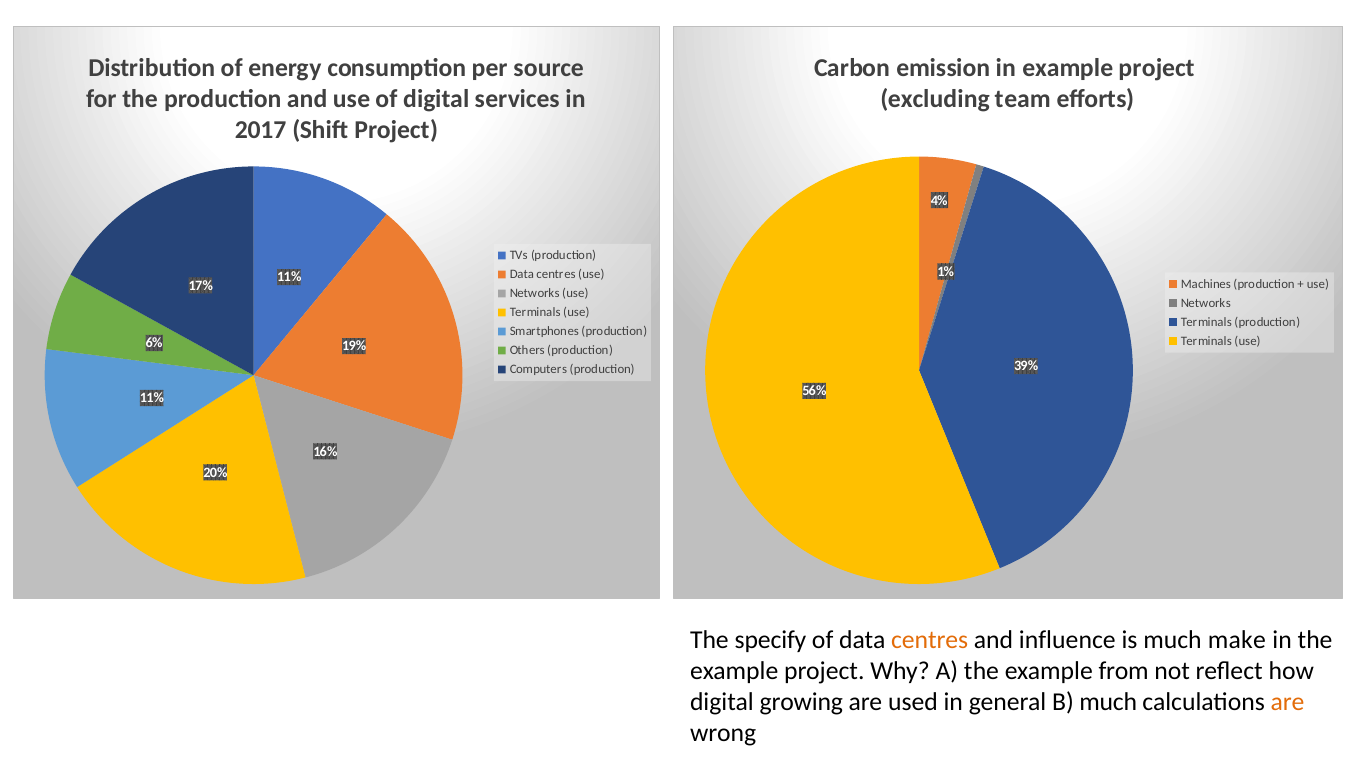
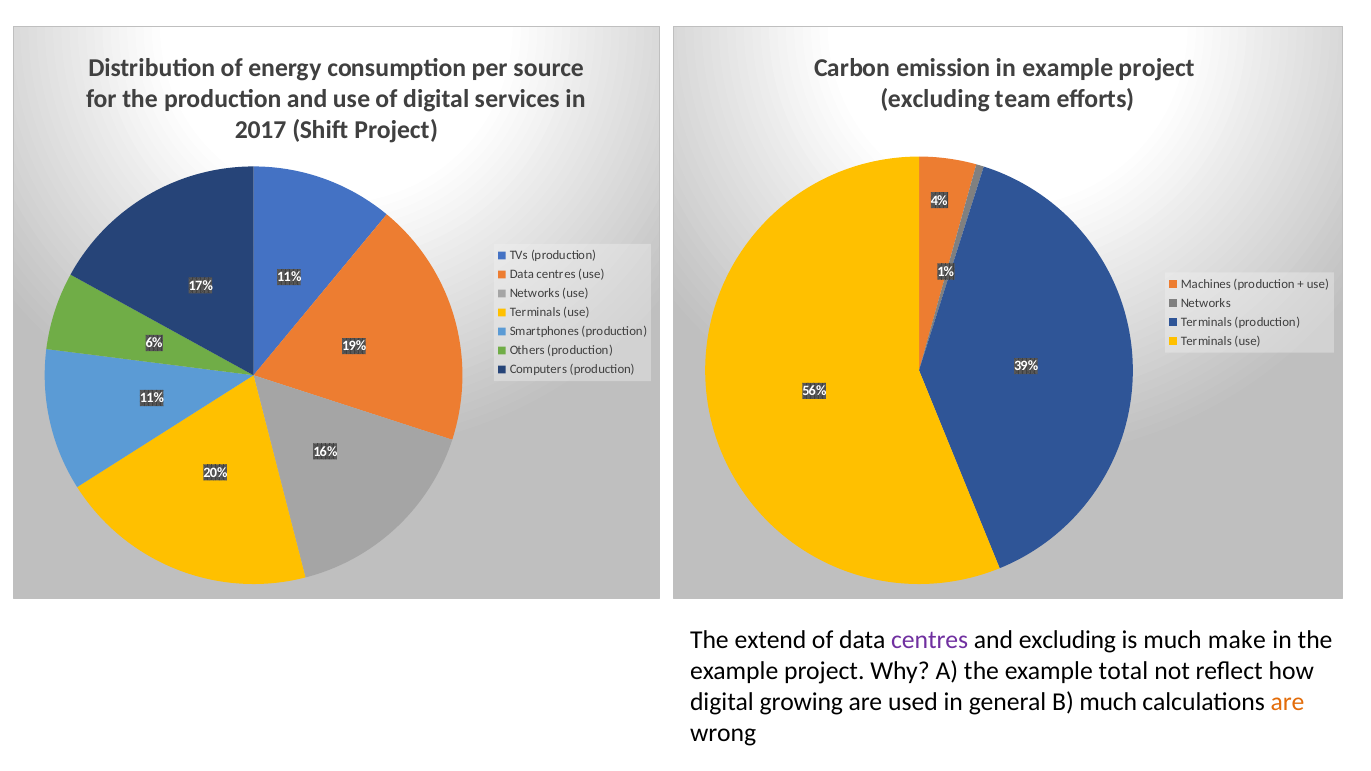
specify: specify -> extend (770, 641)
centres colour: orange -> purple (930, 641)
and influence: influence -> excluding (1067, 641)
from: from -> total (1123, 671)
